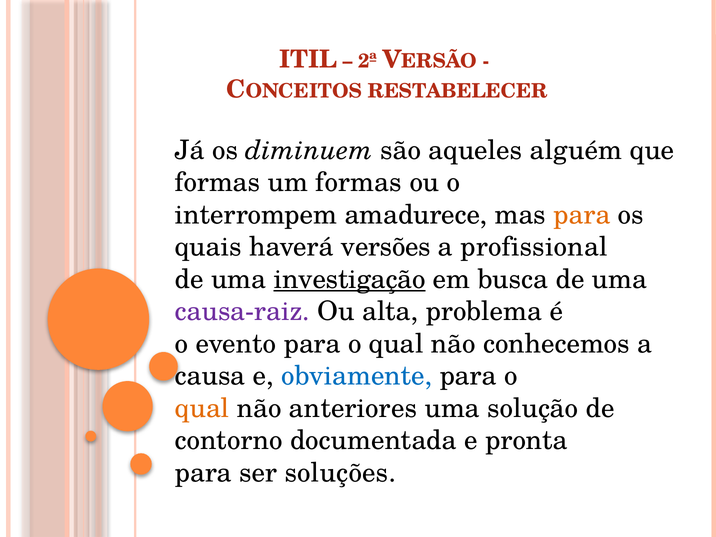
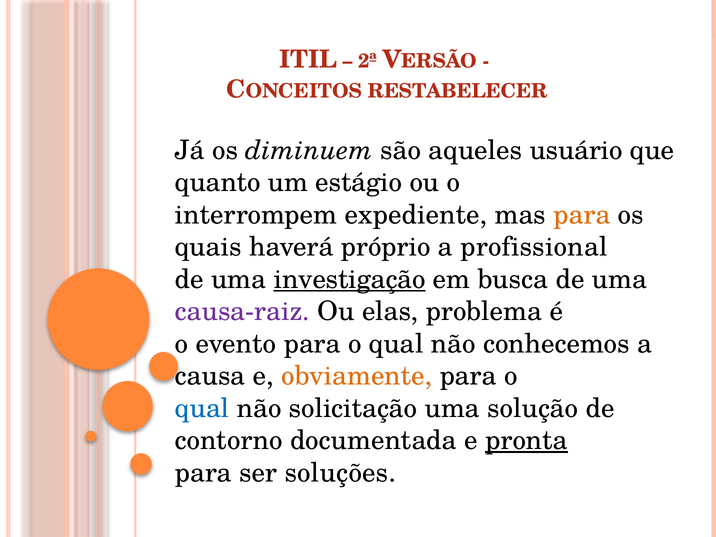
alguém: alguém -> usuário (576, 150)
formas: formas -> quanto (218, 182)
um formas: formas -> estágio (359, 182)
amadurece: amadurece -> expediente (416, 215)
versões: versões -> próprio (386, 247)
alta: alta -> elas (390, 311)
obviamente colour: blue -> orange (357, 376)
qual colour: orange -> blue (202, 408)
anteriores: anteriores -> solicitação (353, 408)
pronta underline: none -> present (526, 440)
